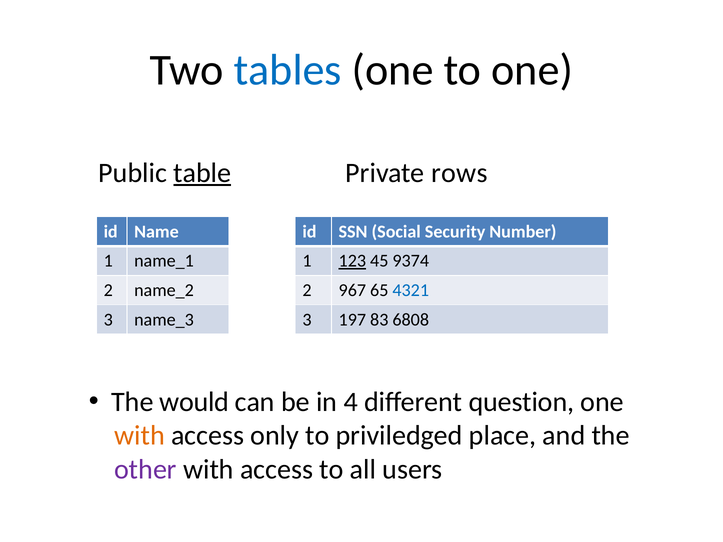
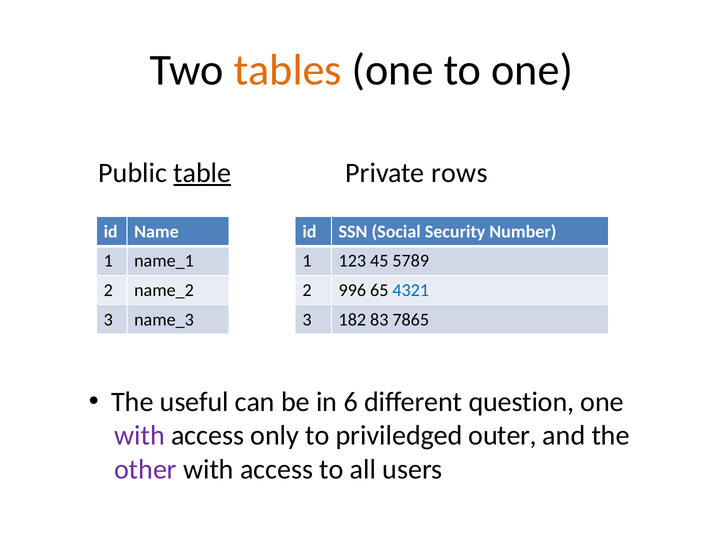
tables colour: blue -> orange (288, 70)
123 underline: present -> none (352, 261)
9374: 9374 -> 5789 (411, 261)
967: 967 -> 996 (352, 290)
197: 197 -> 182 (352, 320)
6808: 6808 -> 7865 (411, 320)
would: would -> useful (194, 402)
4: 4 -> 6 (351, 402)
with colour: orange -> purple (139, 436)
place: place -> outer (503, 436)
